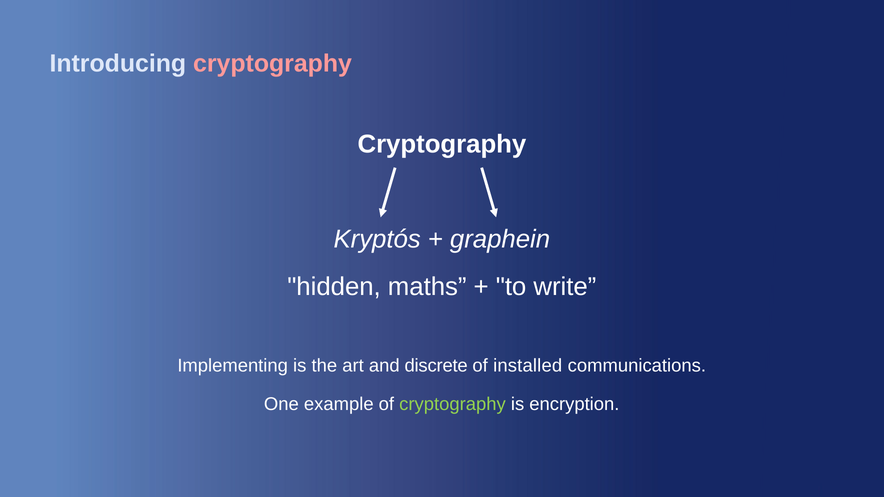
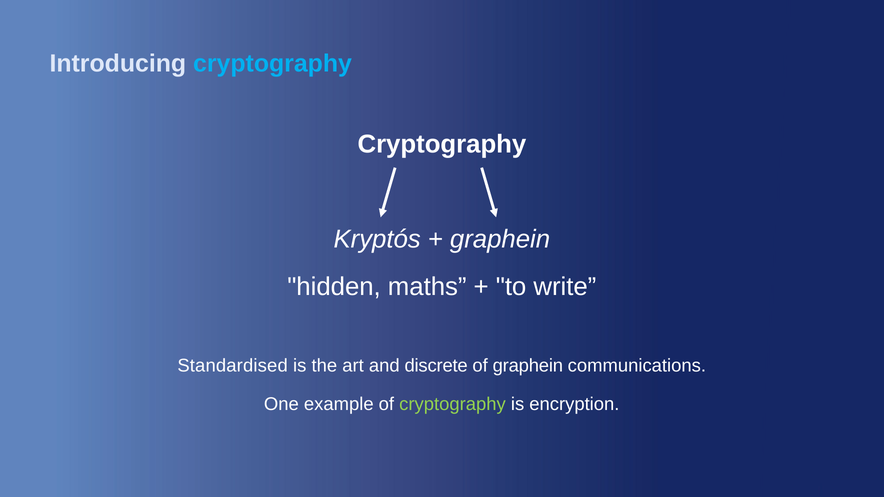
cryptography colour: pink -> light blue (272, 64)
Implementing: Implementing -> Standardised (233, 366)
of installed: installed -> graphein (528, 366)
